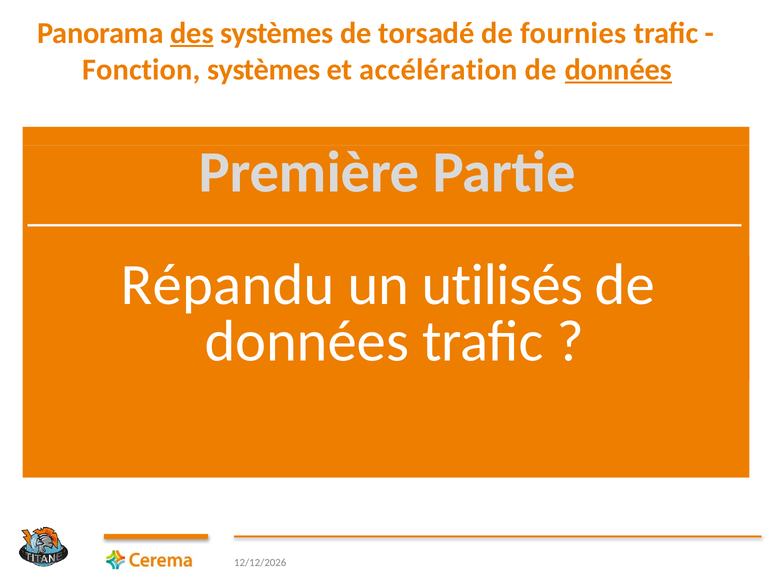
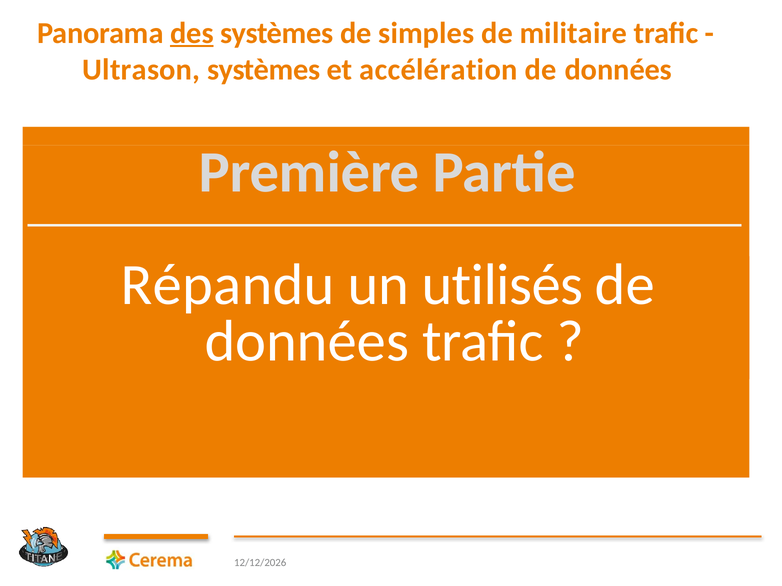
torsadé: torsadé -> simples (426, 33)
fournies: fournies -> militaire (573, 33)
Fonction: Fonction -> Ultrason (141, 70)
données underline: present -> none (618, 70)
